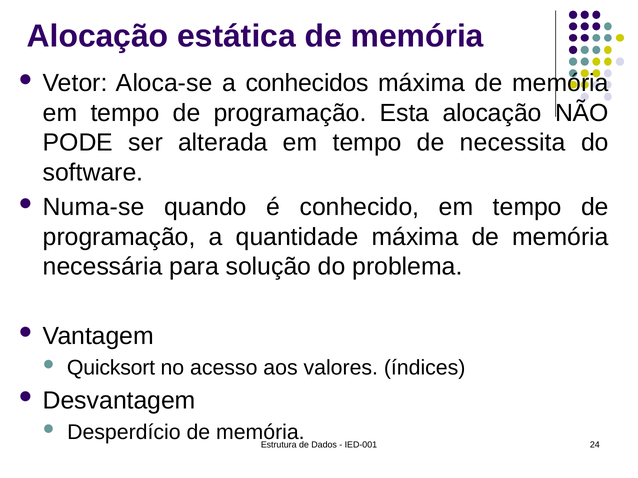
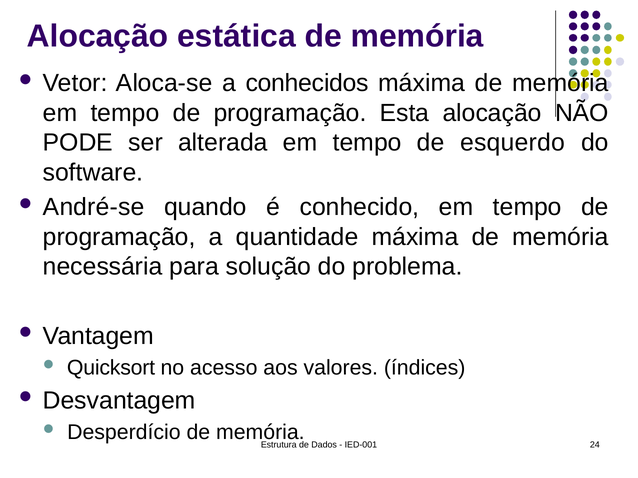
necessita: necessita -> esquerdo (513, 143)
Numa-se: Numa-se -> André-se (94, 207)
